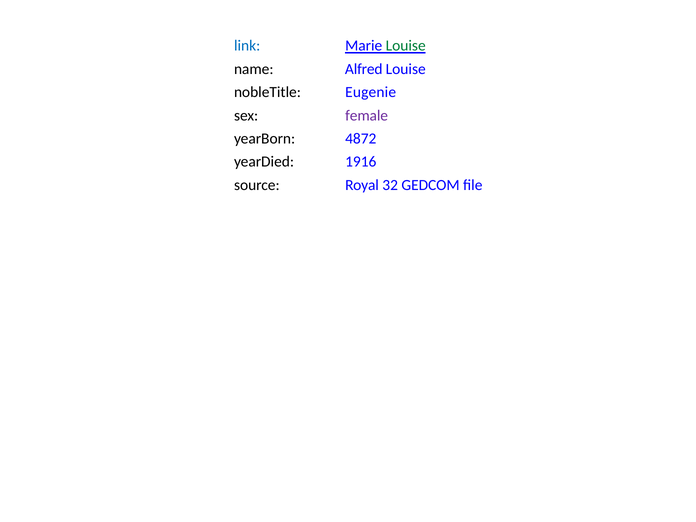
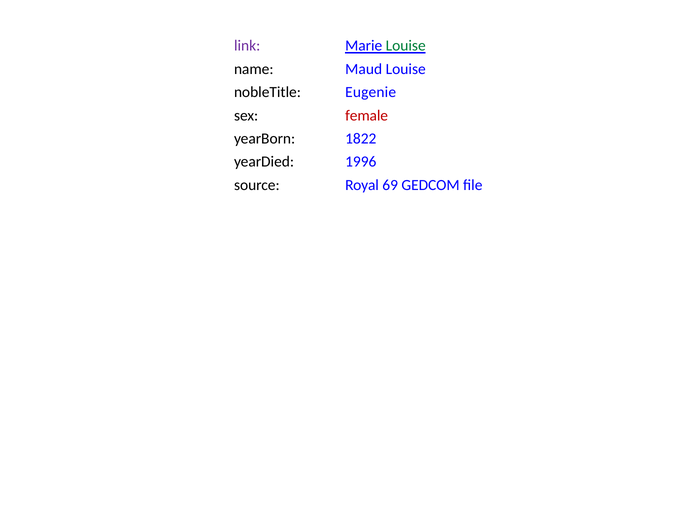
link colour: blue -> purple (247, 46)
Alfred: Alfred -> Maud (364, 69)
female colour: purple -> red (367, 115)
4872: 4872 -> 1822 (361, 139)
1916: 1916 -> 1996 (361, 162)
32: 32 -> 69 (390, 185)
